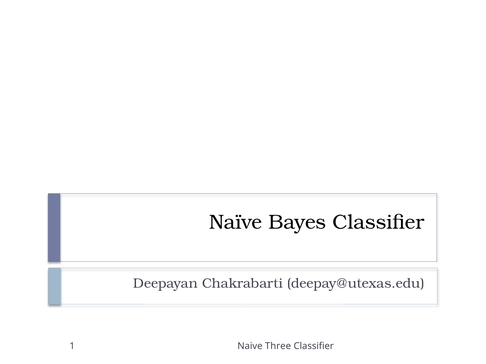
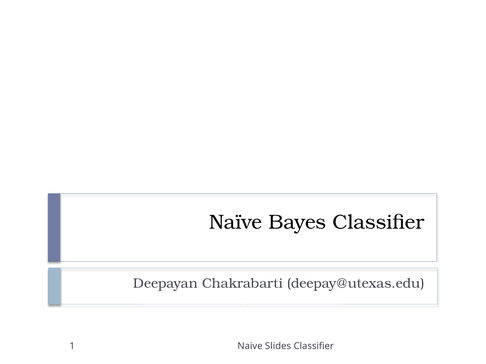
Three: Three -> Slides (278, 346)
